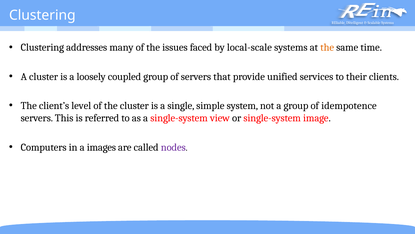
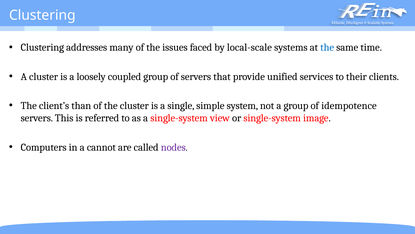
the colour: orange -> blue (327, 47)
level: level -> than (81, 105)
images: images -> cannot (101, 147)
